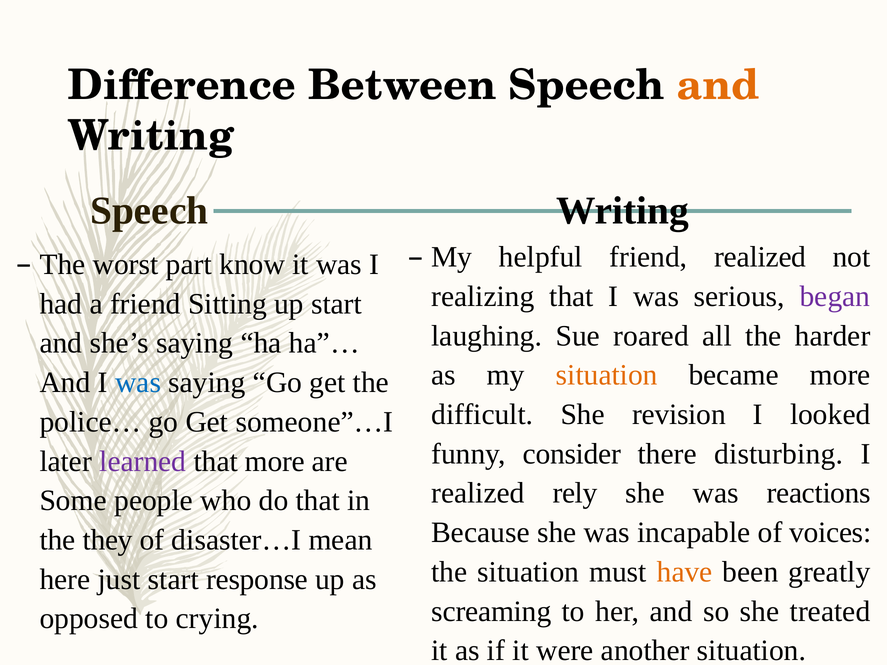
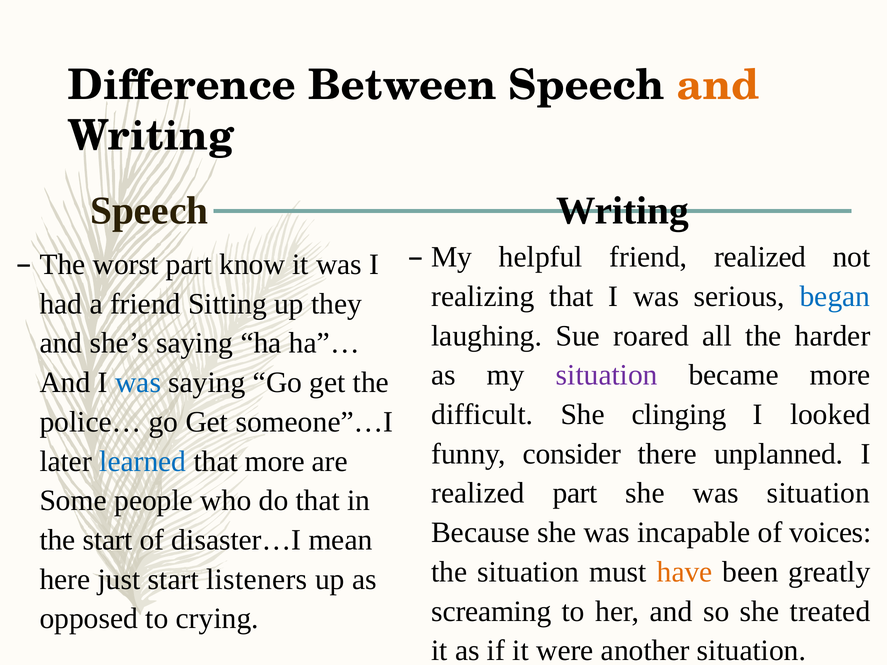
began colour: purple -> blue (835, 297)
up start: start -> they (337, 304)
situation colour: orange -> purple (607, 375)
revision: revision -> clinging (679, 415)
disturbing: disturbing -> unplanned (779, 454)
learned colour: purple -> blue (143, 461)
realized rely: rely -> part (575, 493)
was reactions: reactions -> situation (819, 493)
the they: they -> start (108, 540)
response: response -> listeners (257, 580)
